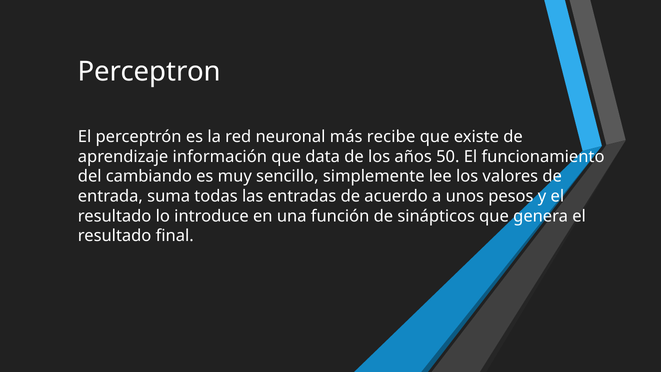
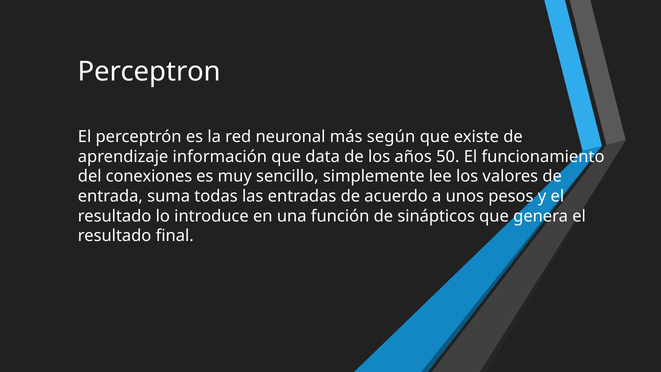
recibe: recibe -> según (391, 137)
cambiando: cambiando -> conexiones (149, 176)
